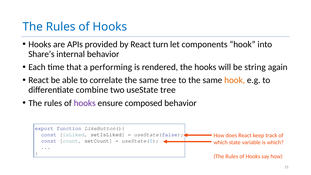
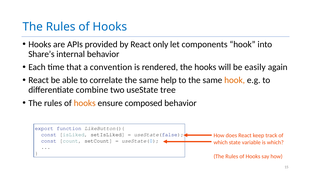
turn: turn -> only (161, 44)
performing: performing -> convention (111, 67)
string: string -> easily (255, 67)
same tree: tree -> help (169, 80)
hooks colour: purple -> orange (85, 103)
